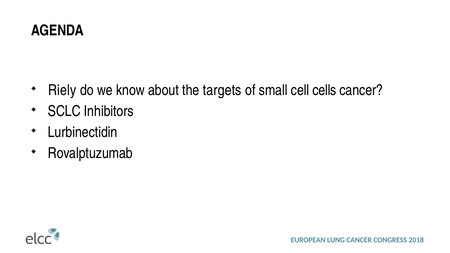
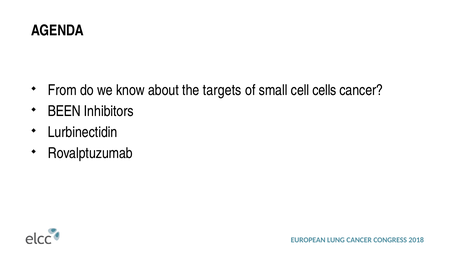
Riely: Riely -> From (62, 90)
SCLC: SCLC -> BEEN (64, 111)
